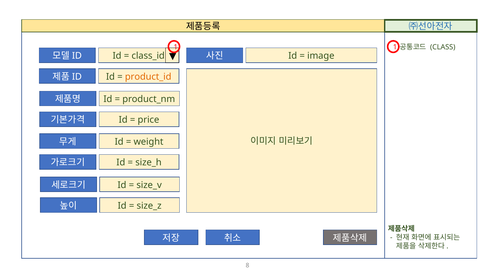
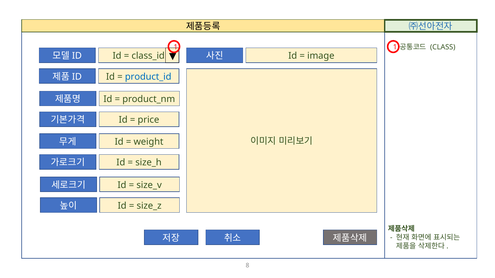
product_id colour: orange -> blue (148, 77)
